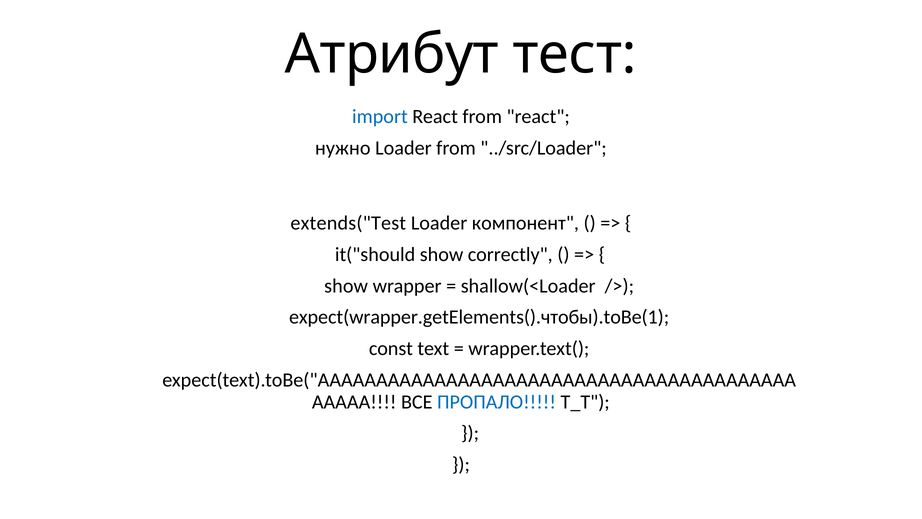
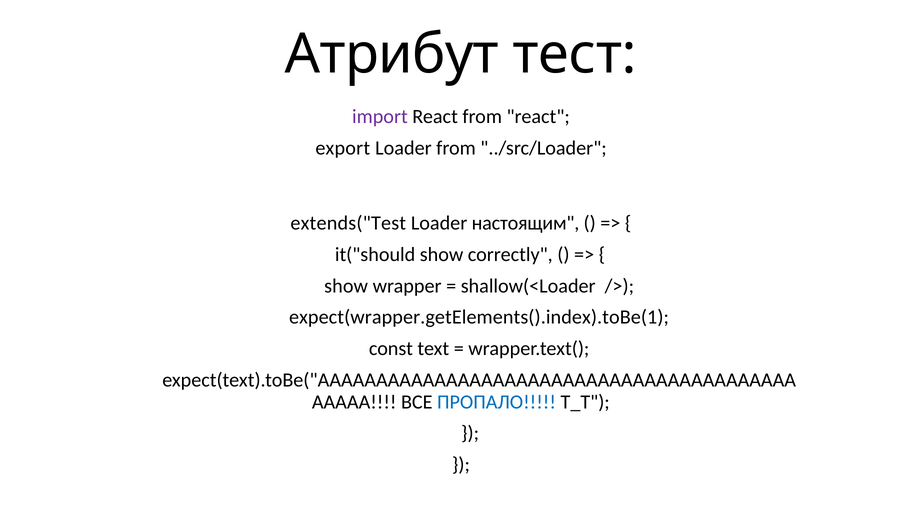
import colour: blue -> purple (380, 117)
нужно: нужно -> export (343, 148)
компонент: компонент -> настоящим (526, 223)
expect(wrapper.getElements().чтобы).toBe(1: expect(wrapper.getElements().чтобы).toBe(1 -> expect(wrapper.getElements().index).toBe(1 (479, 317)
